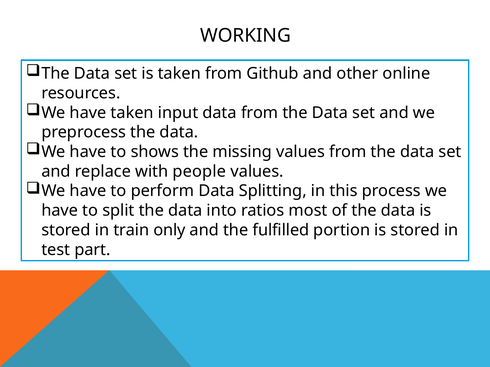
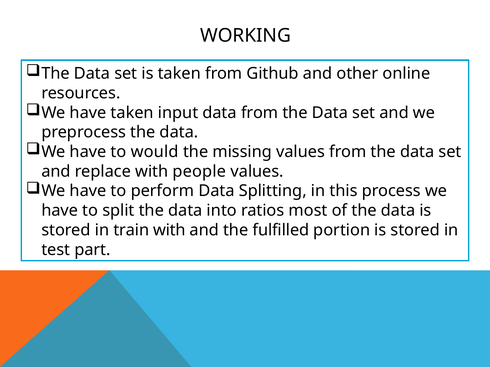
shows: shows -> would (155, 152)
train only: only -> with (169, 230)
